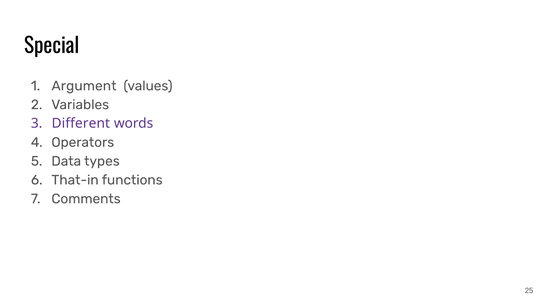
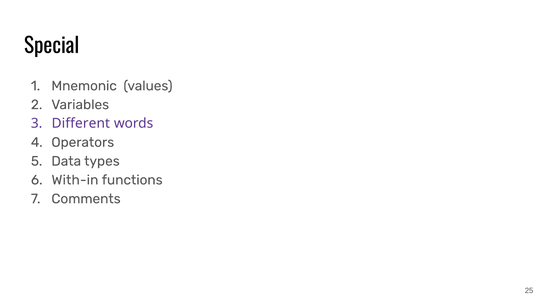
Argument: Argument -> Mnemonic (84, 86)
That-in: That-in -> With-in (75, 180)
